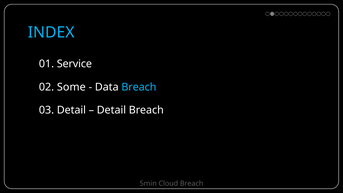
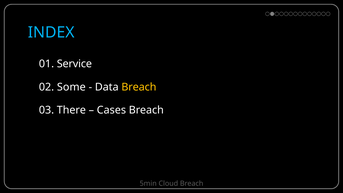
Breach colour: light blue -> yellow (139, 87)
03 Detail: Detail -> There (71, 110)
Detail: Detail -> Cases (111, 110)
